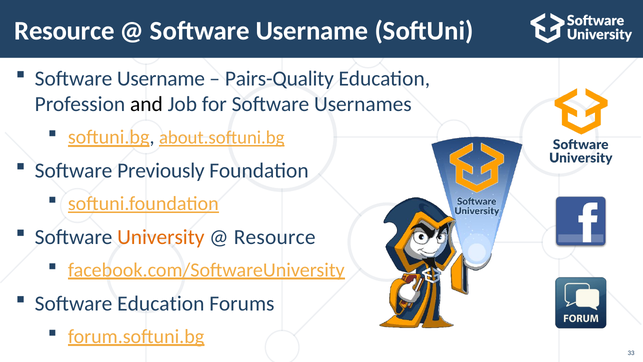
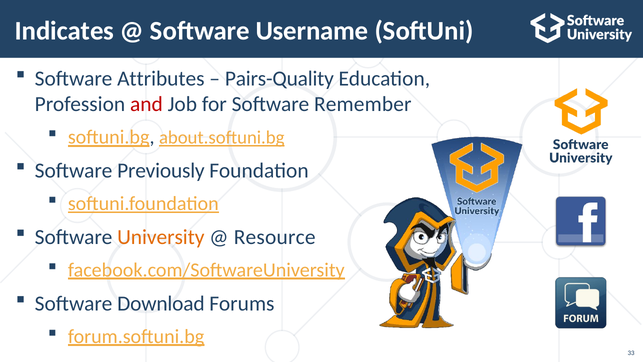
Resource: Resource -> Indicates (64, 31)
Username: Username -> Attributes (161, 78)
and colour: black -> red (146, 104)
Usernames: Usernames -> Remember (363, 104)
Software Education: Education -> Download (161, 303)
